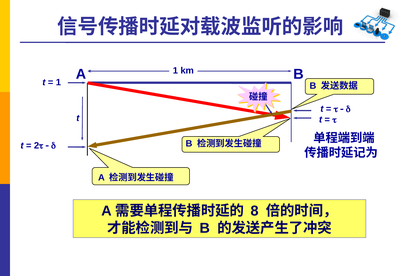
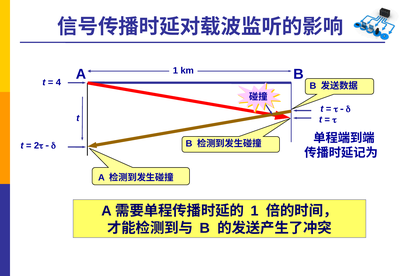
1: 1 -> 4 (58, 82)
8: 8 -> 1 (255, 211)
